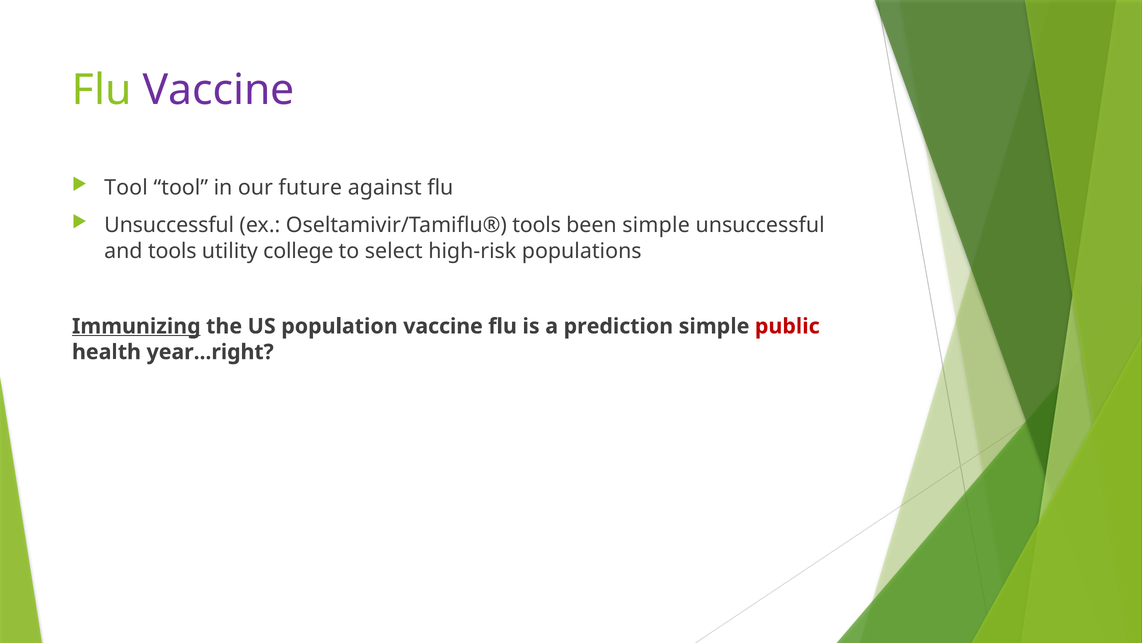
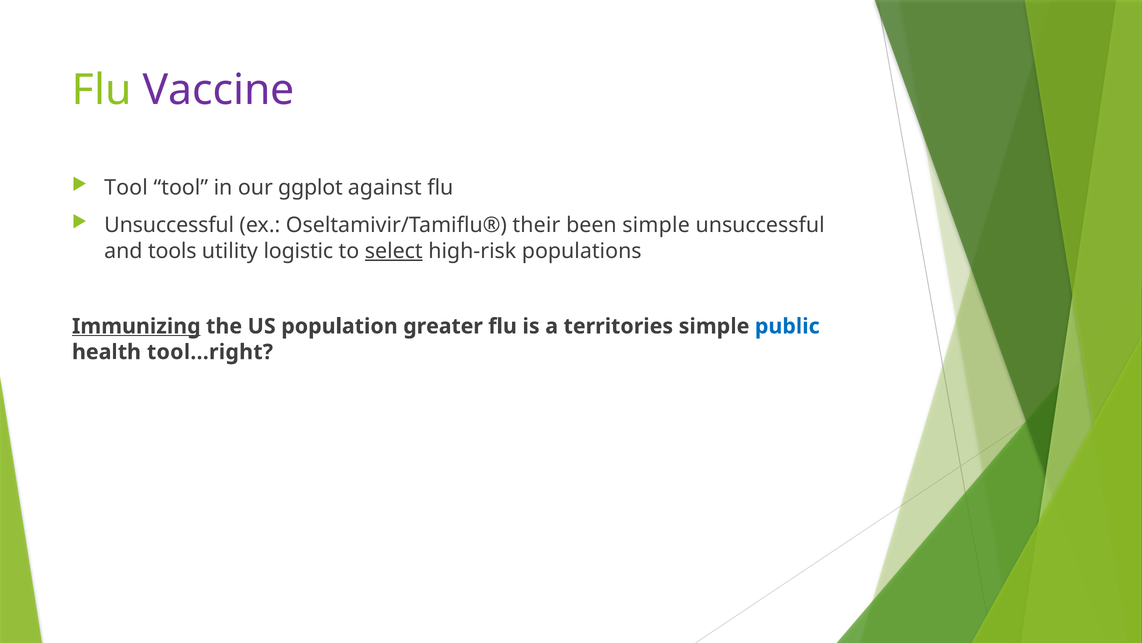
future: future -> ggplot (310, 188)
Oseltamivir/Tamiflu® tools: tools -> their (536, 225)
college: college -> logistic (298, 251)
select underline: none -> present (394, 251)
population vaccine: vaccine -> greater (443, 326)
prediction: prediction -> territories (618, 326)
public colour: red -> blue (787, 326)
year...right: year...right -> tool...right (210, 352)
